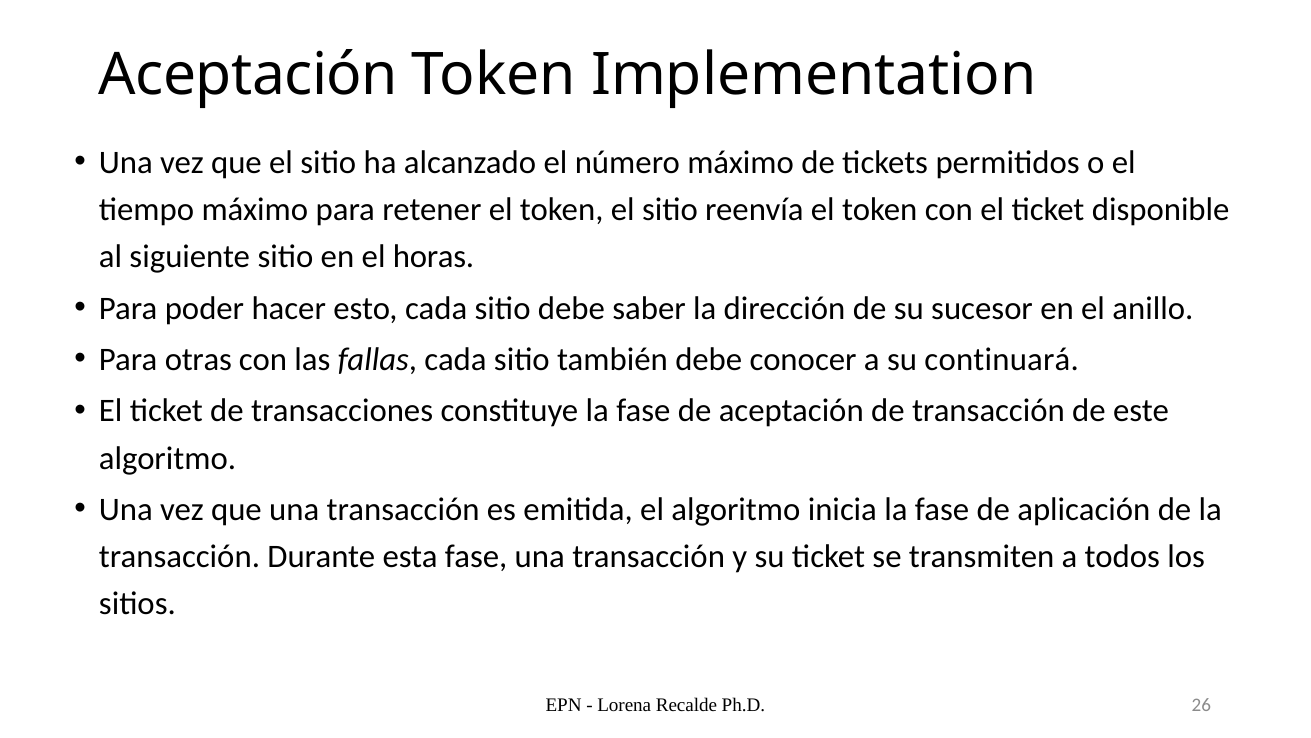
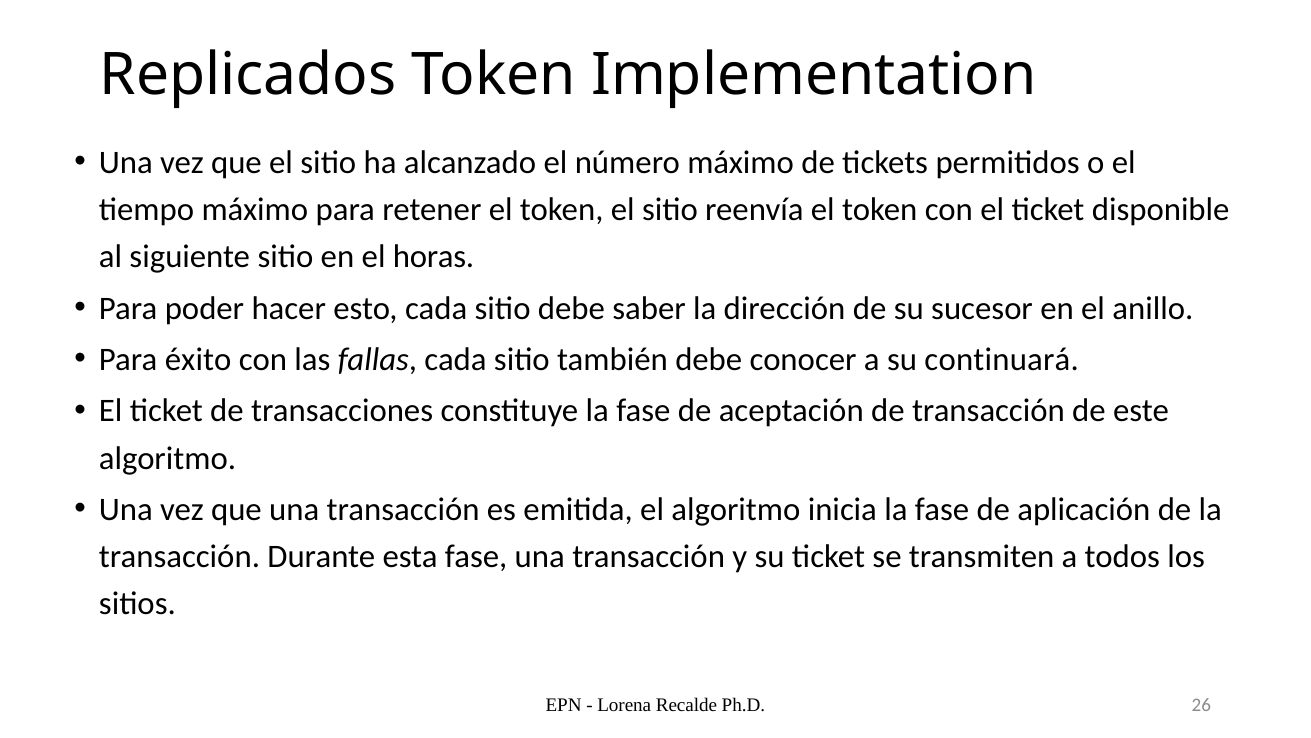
Aceptación: Aceptación -> Replicados (248, 75)
otras: otras -> éxito (198, 360)
